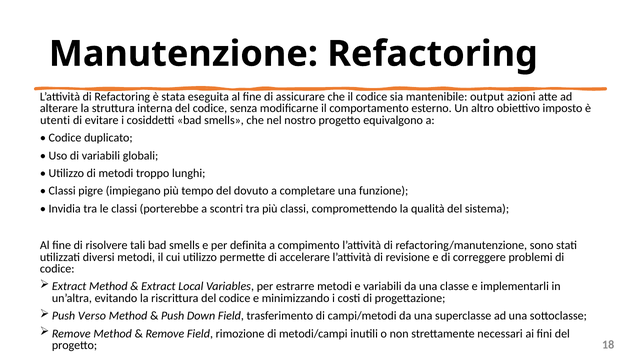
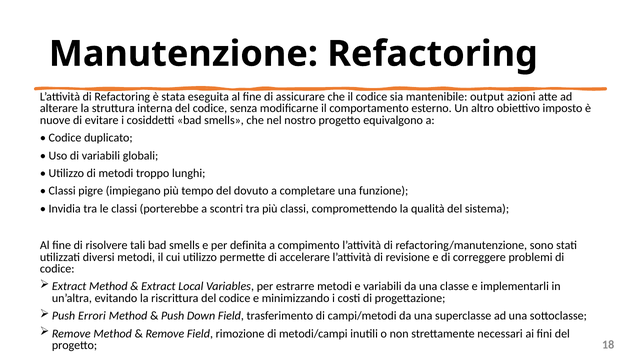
utenti: utenti -> nuove (55, 120)
Verso: Verso -> Errori (92, 315)
